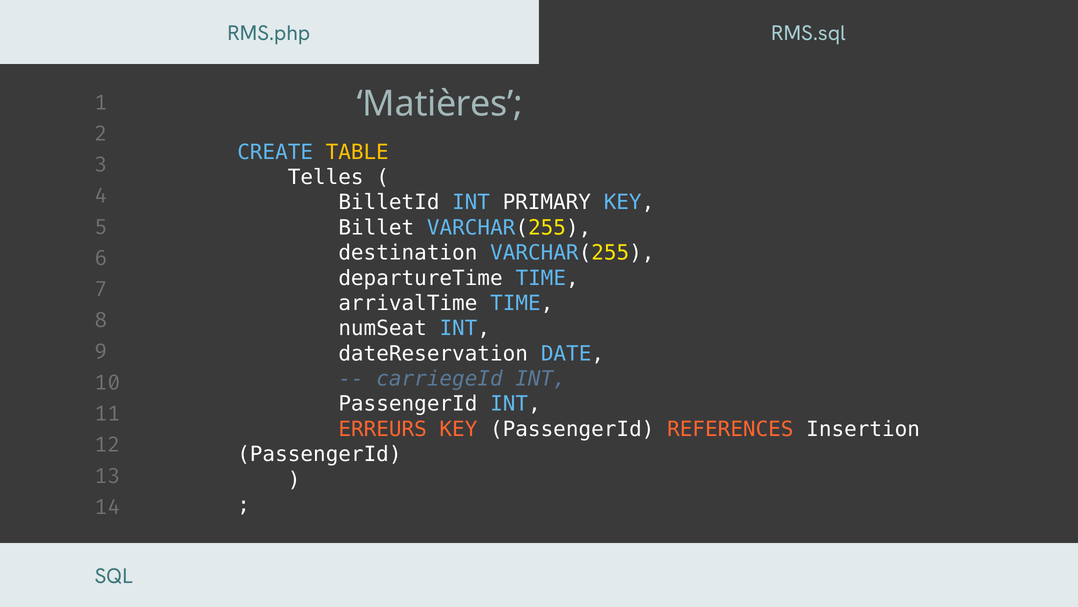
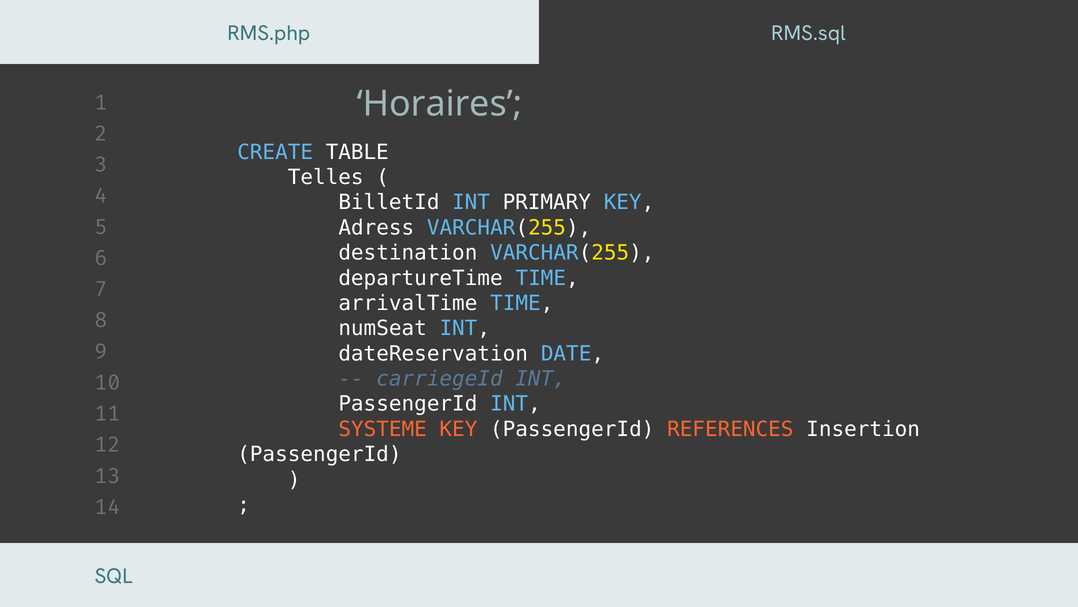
Matières: Matières -> Horaires (440, 104)
TABLE colour: yellow -> white (357, 152)
Billet: Billet -> Adress (376, 227)
ERREURS: ERREURS -> SYSTEME (383, 429)
